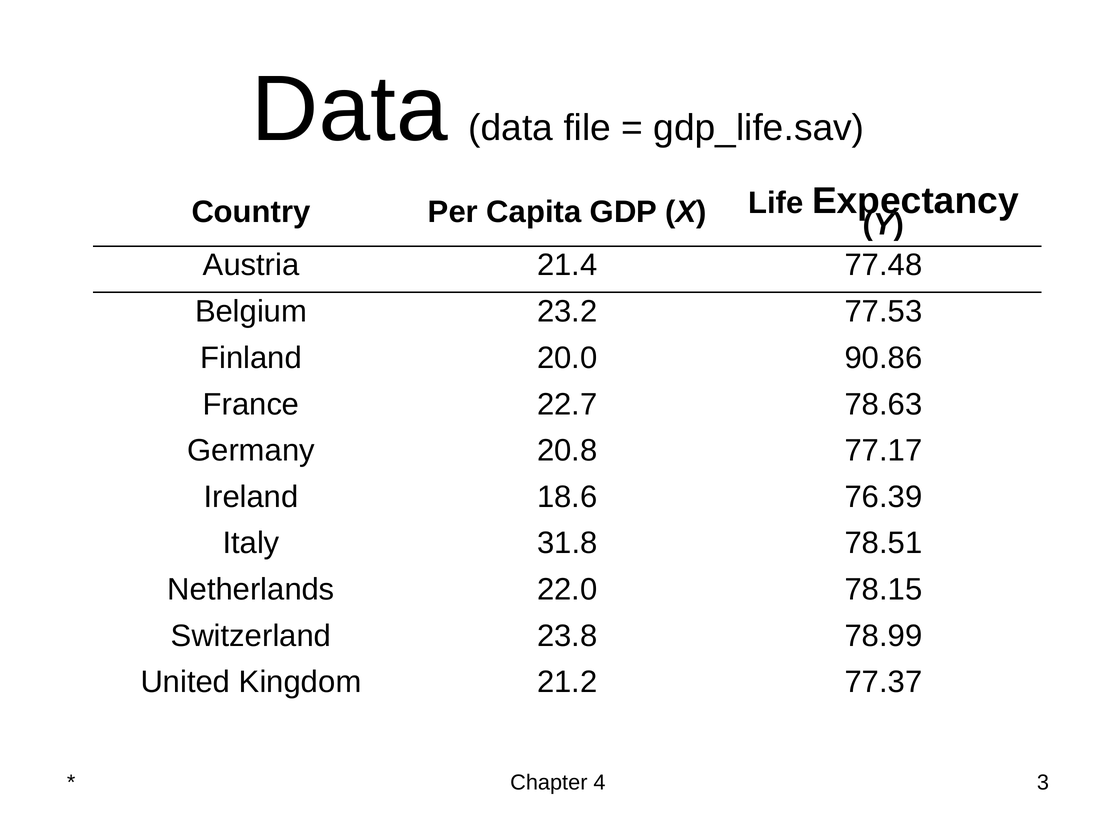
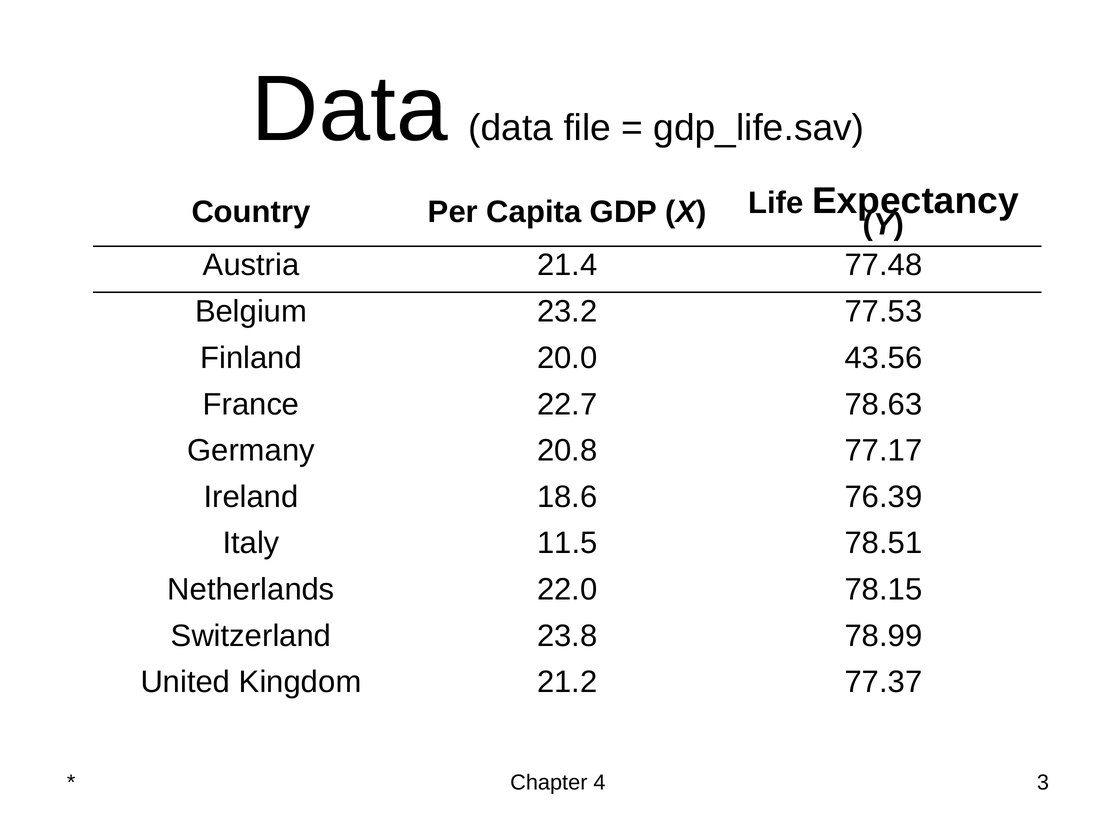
90.86: 90.86 -> 43.56 (883, 358)
31.8: 31.8 -> 11.5 (567, 543)
